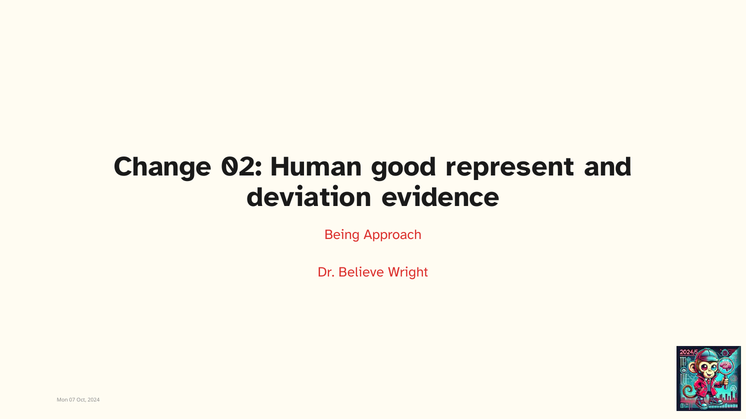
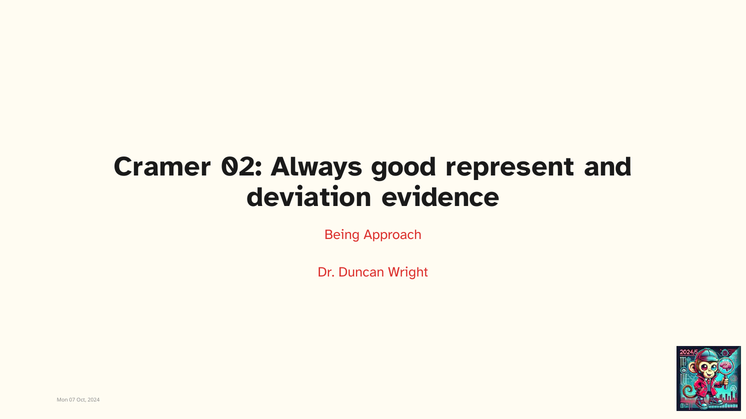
Change: Change -> Cramer (162, 167)
Human: Human -> Always (317, 167)
Believe: Believe -> Duncan (361, 272)
